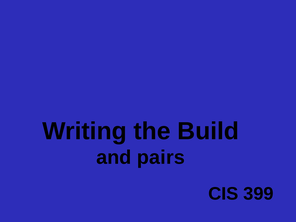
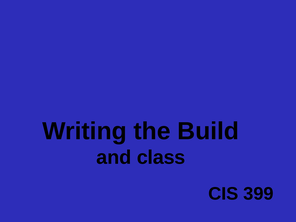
pairs: pairs -> class (161, 157)
